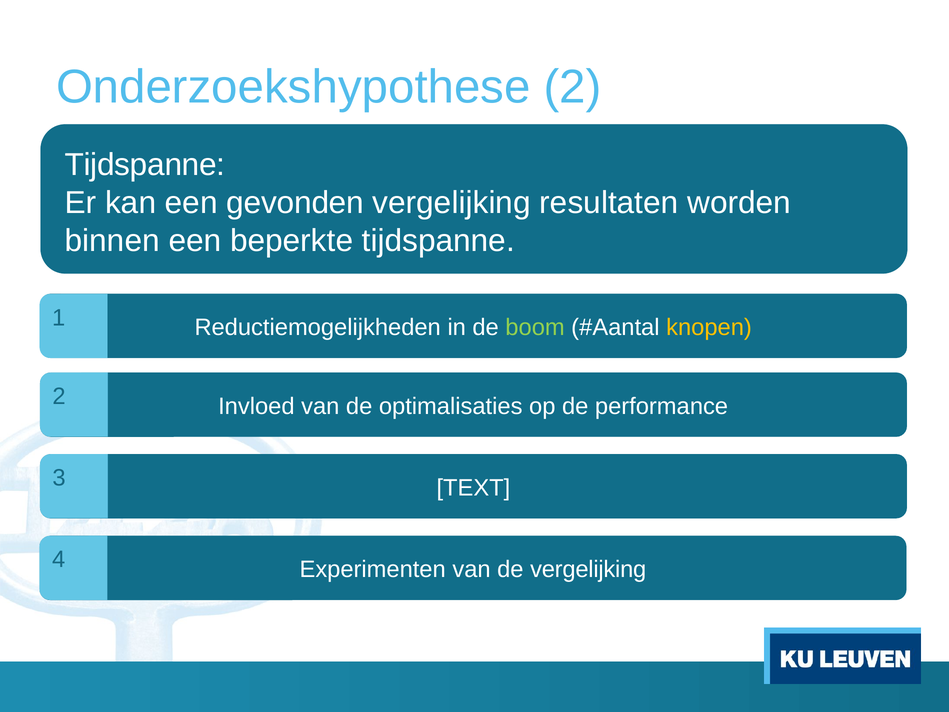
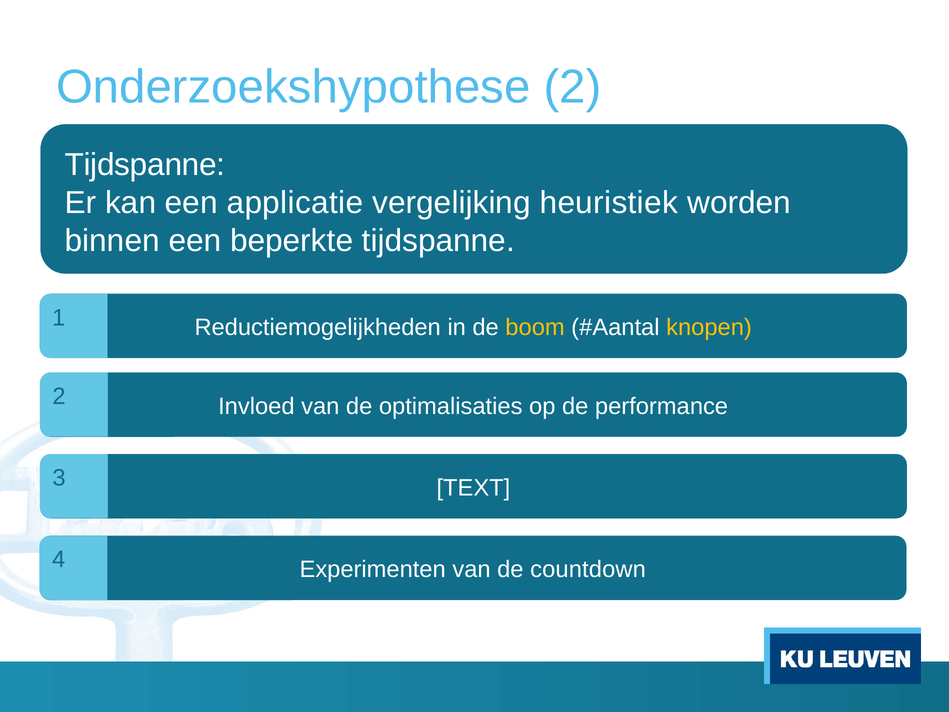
gevonden: gevonden -> applicatie (295, 203)
resultaten: resultaten -> heuristiek (609, 203)
boom colour: light green -> yellow (535, 327)
de vergelijking: vergelijking -> countdown (588, 569)
